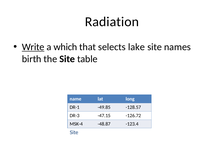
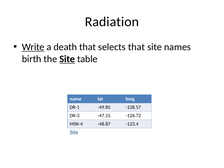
which: which -> death (65, 47)
selects lake: lake -> that (136, 47)
Site underline: none -> present (67, 59)
